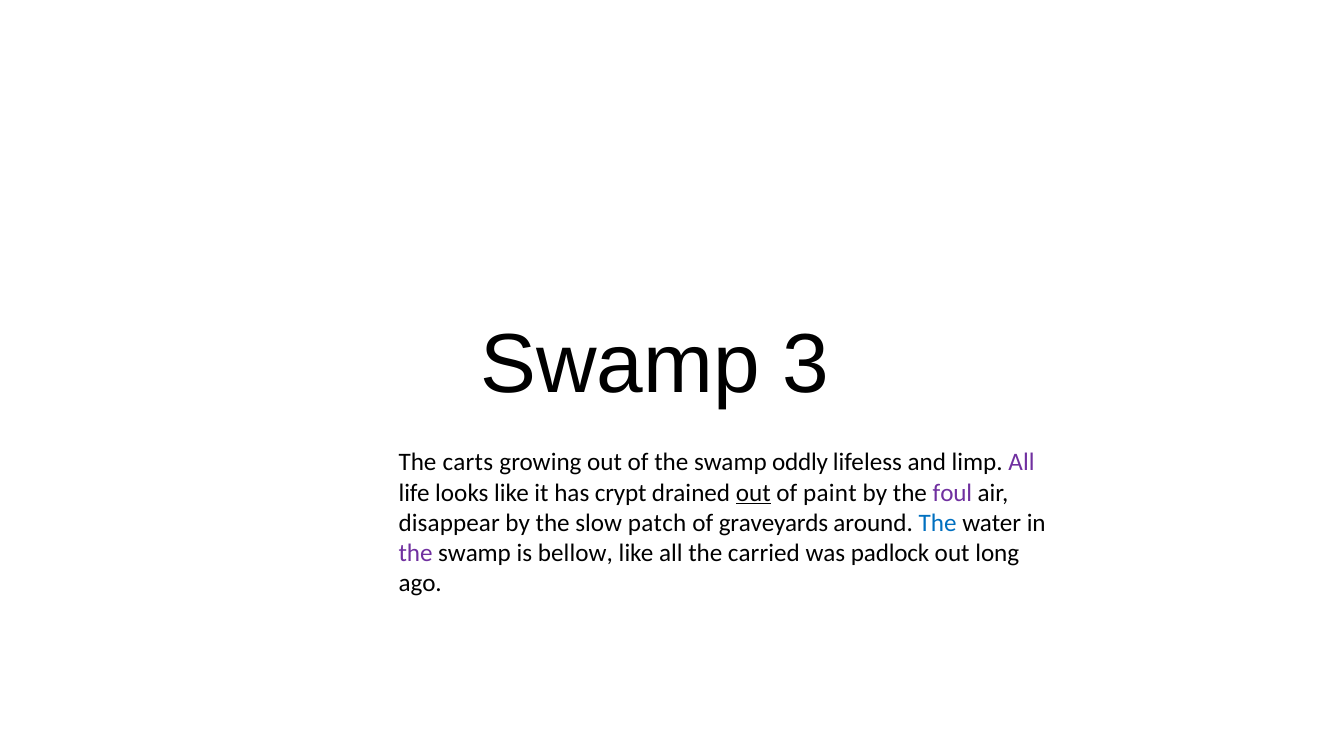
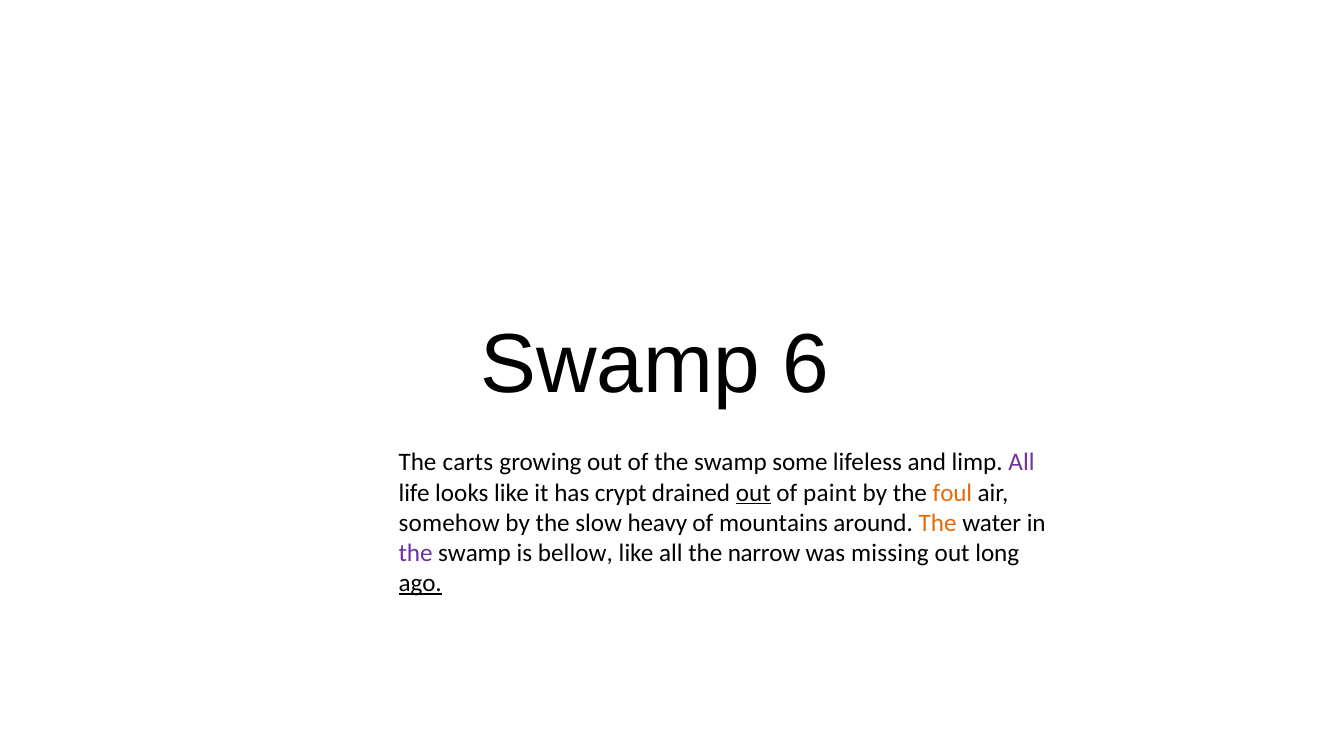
3: 3 -> 6 (806, 365)
oddly: oddly -> some (800, 463)
foul colour: purple -> orange (952, 493)
disappear: disappear -> somehow (449, 523)
patch: patch -> heavy (657, 523)
graveyards: graveyards -> mountains (773, 523)
The colour: blue -> orange (938, 523)
carried: carried -> narrow (764, 553)
padlock: padlock -> missing (890, 553)
ago underline: none -> present (420, 584)
